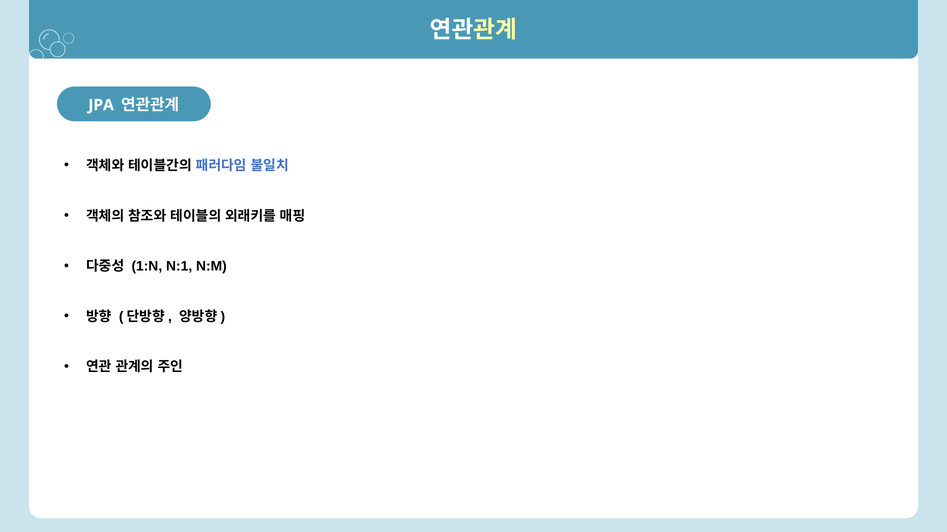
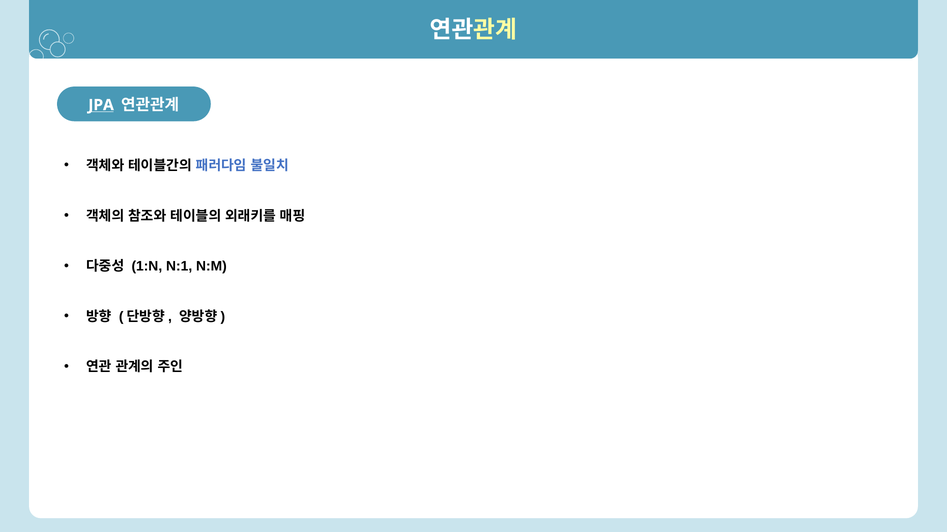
JPA underline: none -> present (101, 105)
